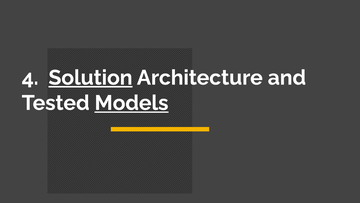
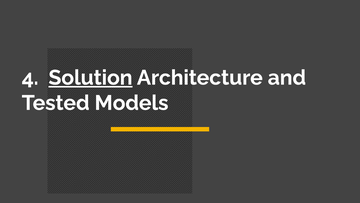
Models underline: present -> none (132, 103)
